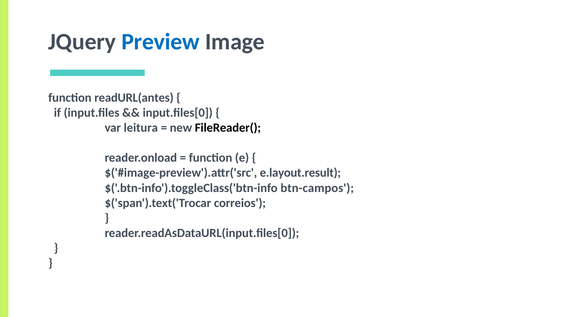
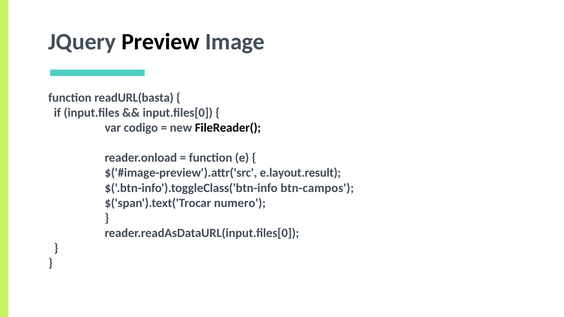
Preview colour: blue -> black (161, 42)
readURL(antes: readURL(antes -> readURL(basta (134, 98)
leitura: leitura -> codigo (141, 128)
correios: correios -> numero (240, 203)
